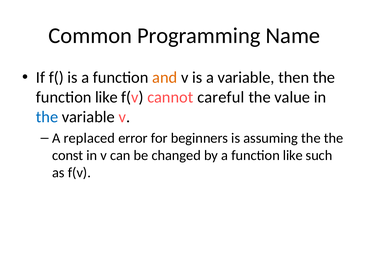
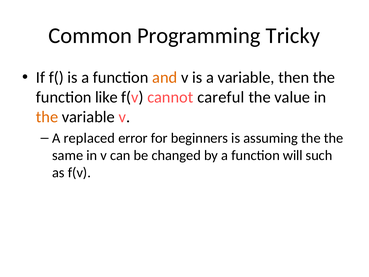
Name: Name -> Tricky (293, 36)
the colour: blue -> orange (47, 117)
const: const -> same (68, 155)
a function like: like -> will (293, 155)
